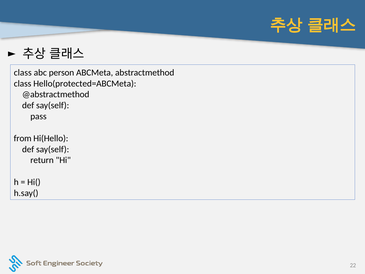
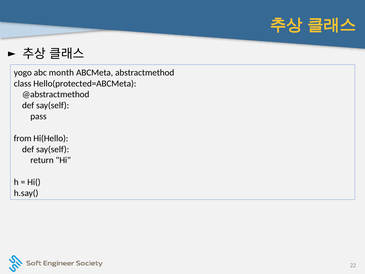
class: class -> yogo (23, 72)
person: person -> month (61, 72)
